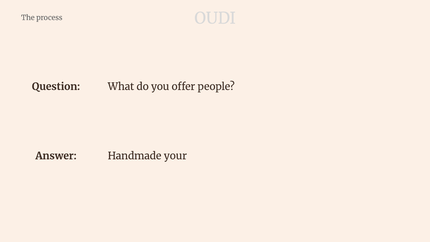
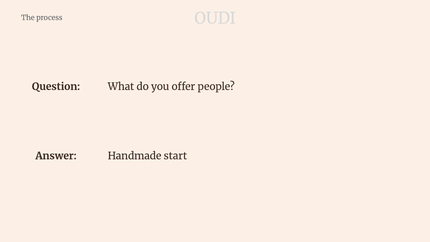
your: your -> start (175, 156)
